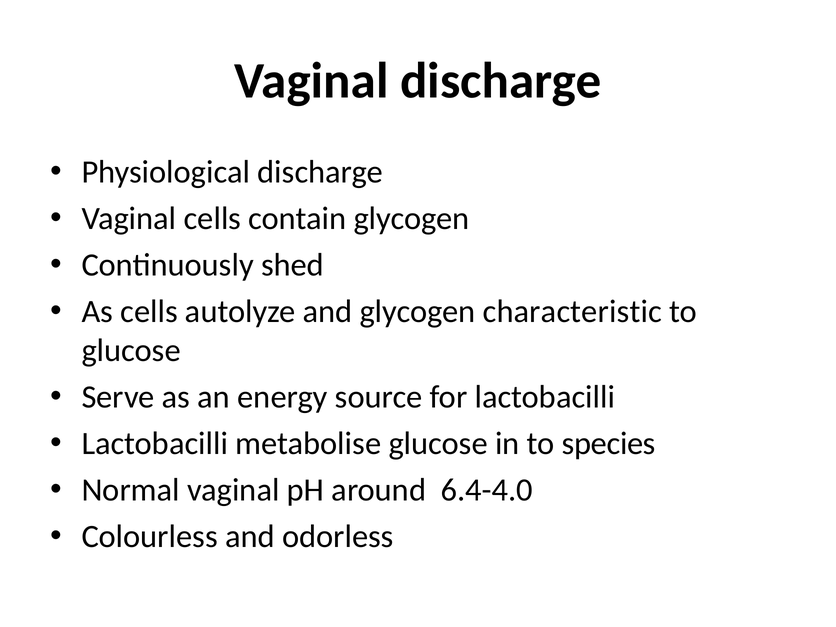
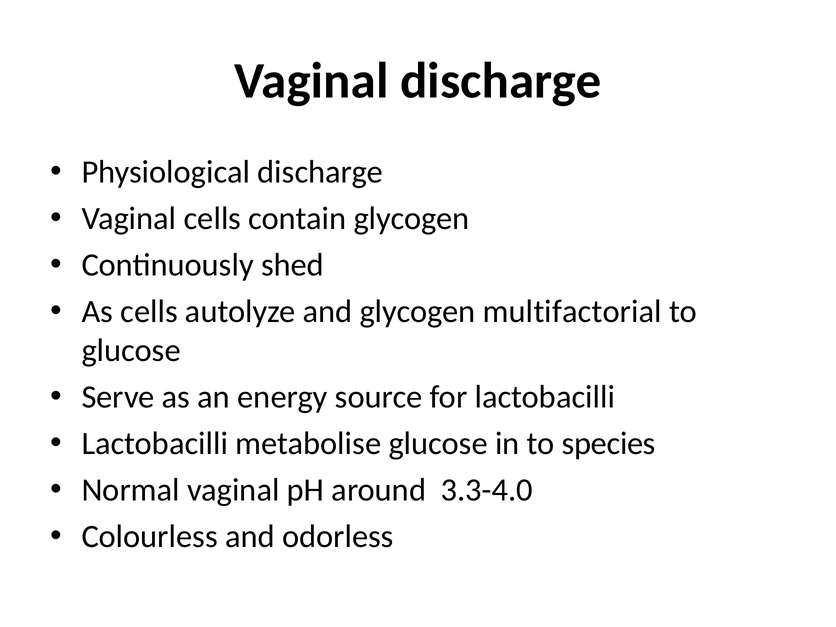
characteristic: characteristic -> multifactorial (572, 312)
6.4-4.0: 6.4-4.0 -> 3.3-4.0 (487, 490)
